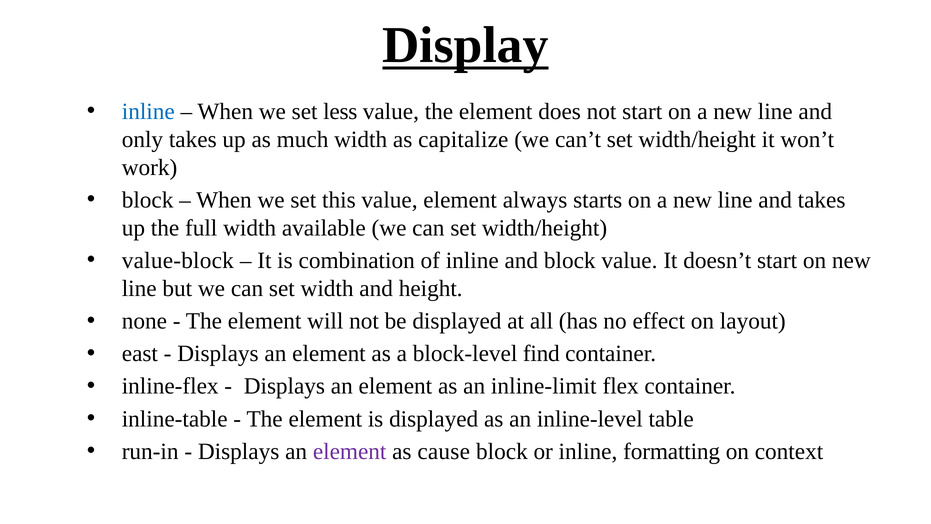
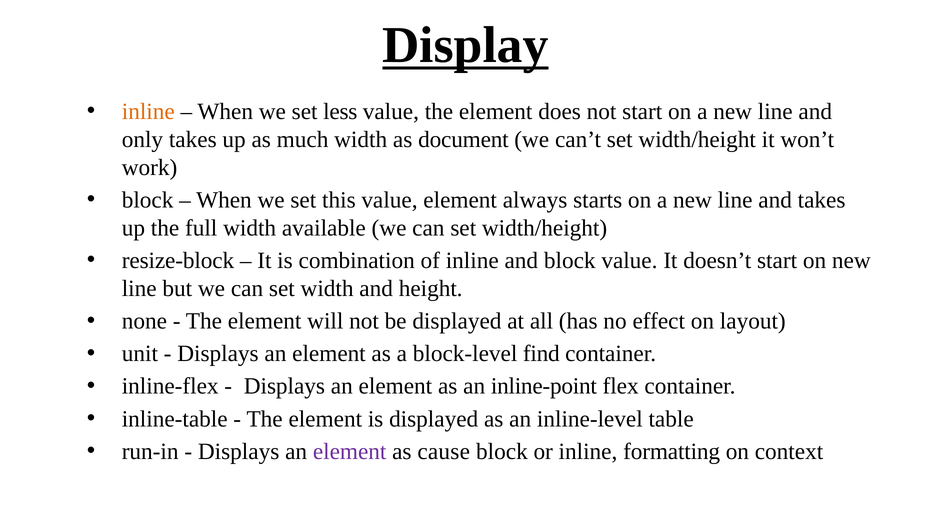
inline colour: blue -> orange (148, 111)
capitalize: capitalize -> document (463, 139)
value-block: value-block -> resize-block (178, 260)
east: east -> unit (140, 353)
inline-limit: inline-limit -> inline-point (544, 386)
